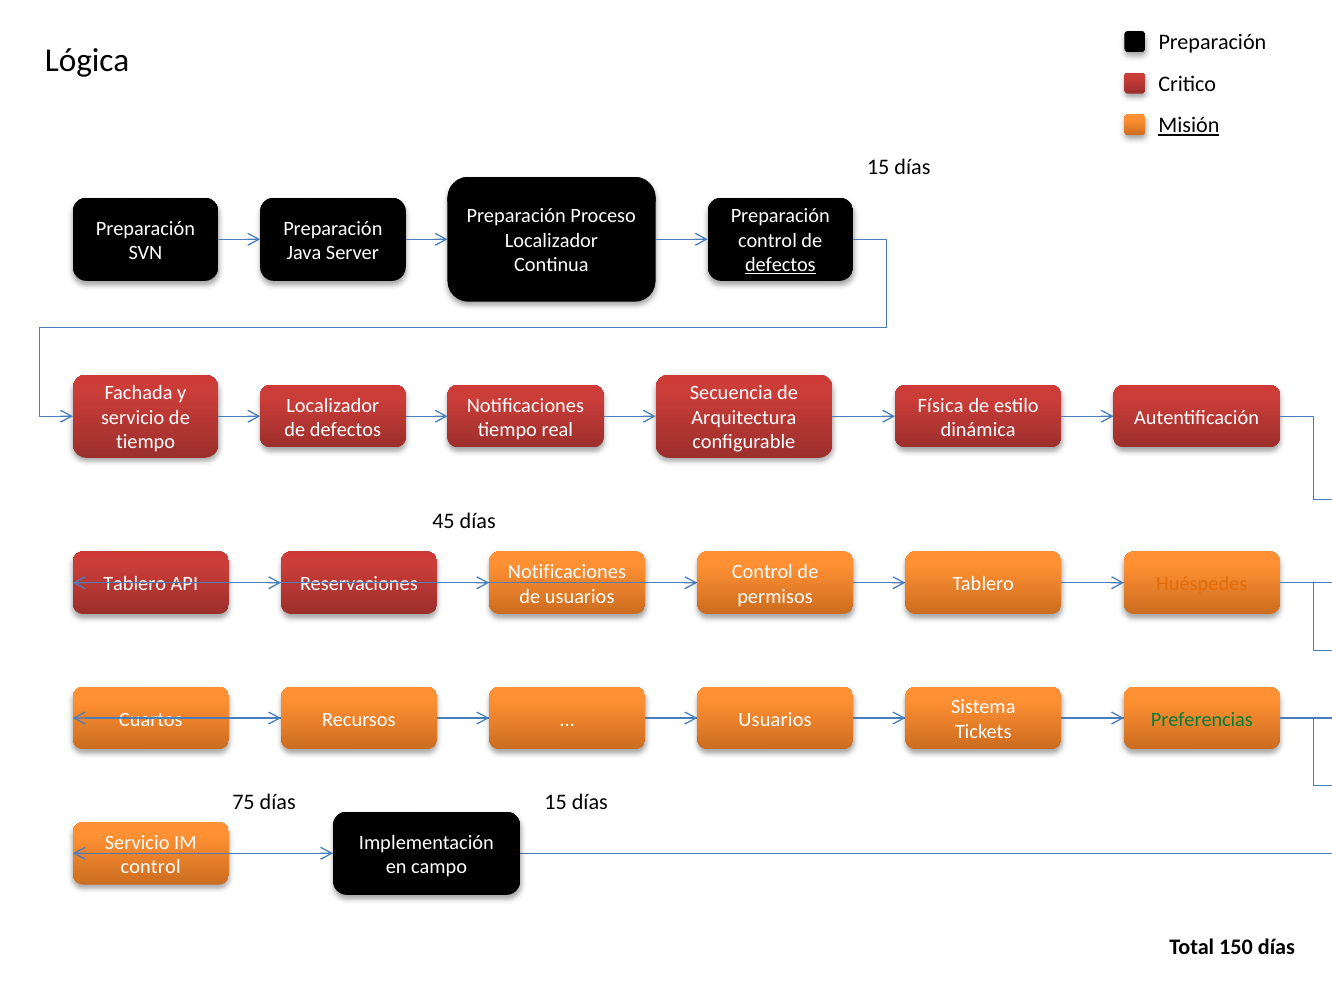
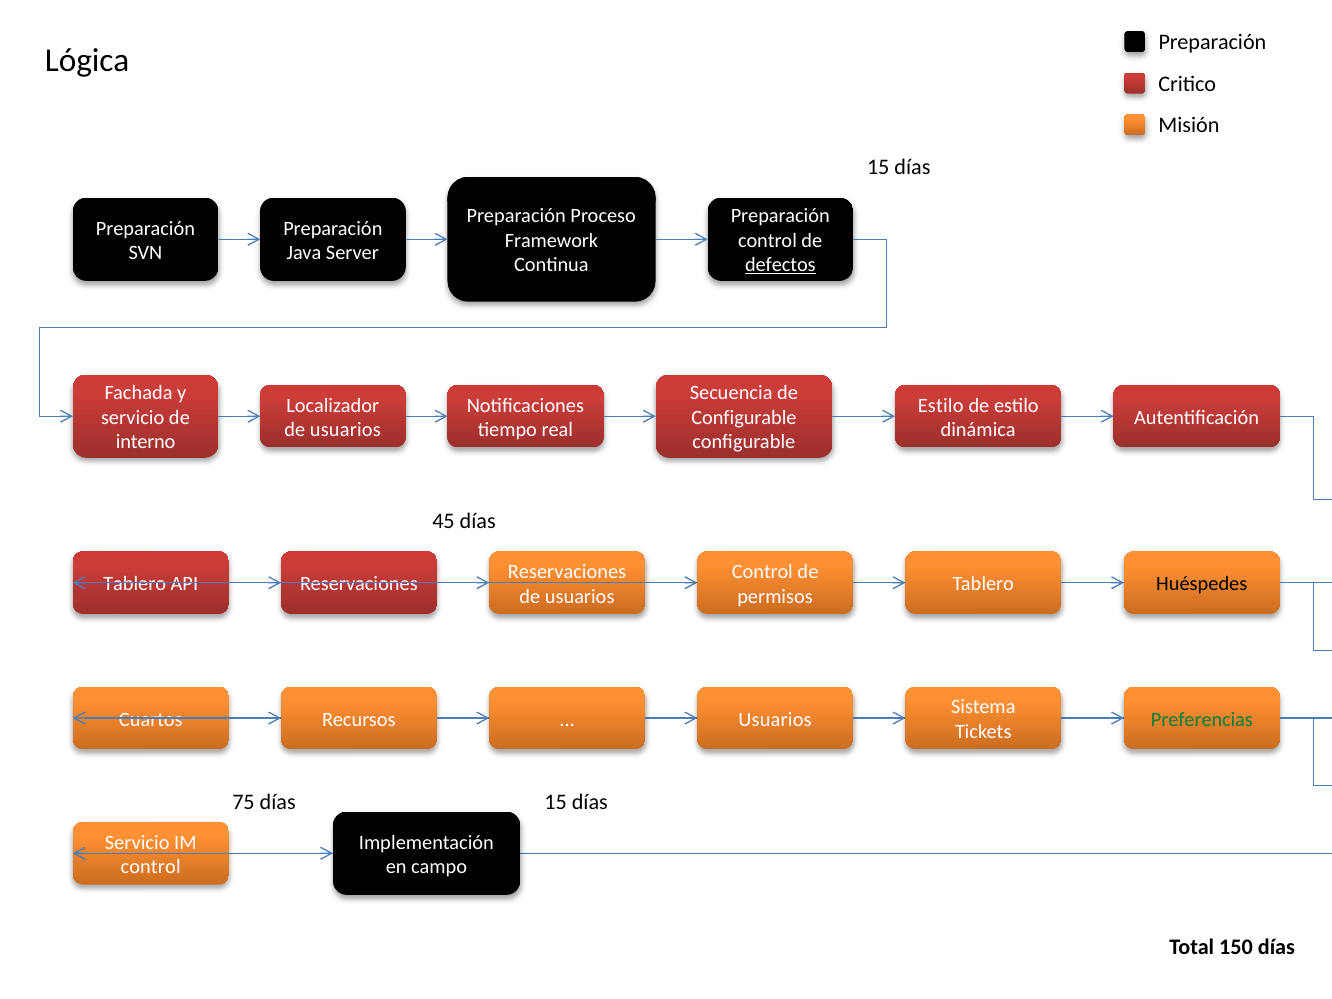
Misión underline: present -> none (1189, 125)
Localizador: Localizador -> Framework (551, 241)
Física: Física -> Estilo (941, 405)
Arquitectura: Arquitectura -> Configurable (744, 418)
defectos: defectos -> usuarios (345, 430)
tiempo: tiempo -> interno (146, 442)
Notificaciones: Notificaciones -> Reservaciones (567, 572)
Huéspedes colour: orange -> black (1202, 584)
